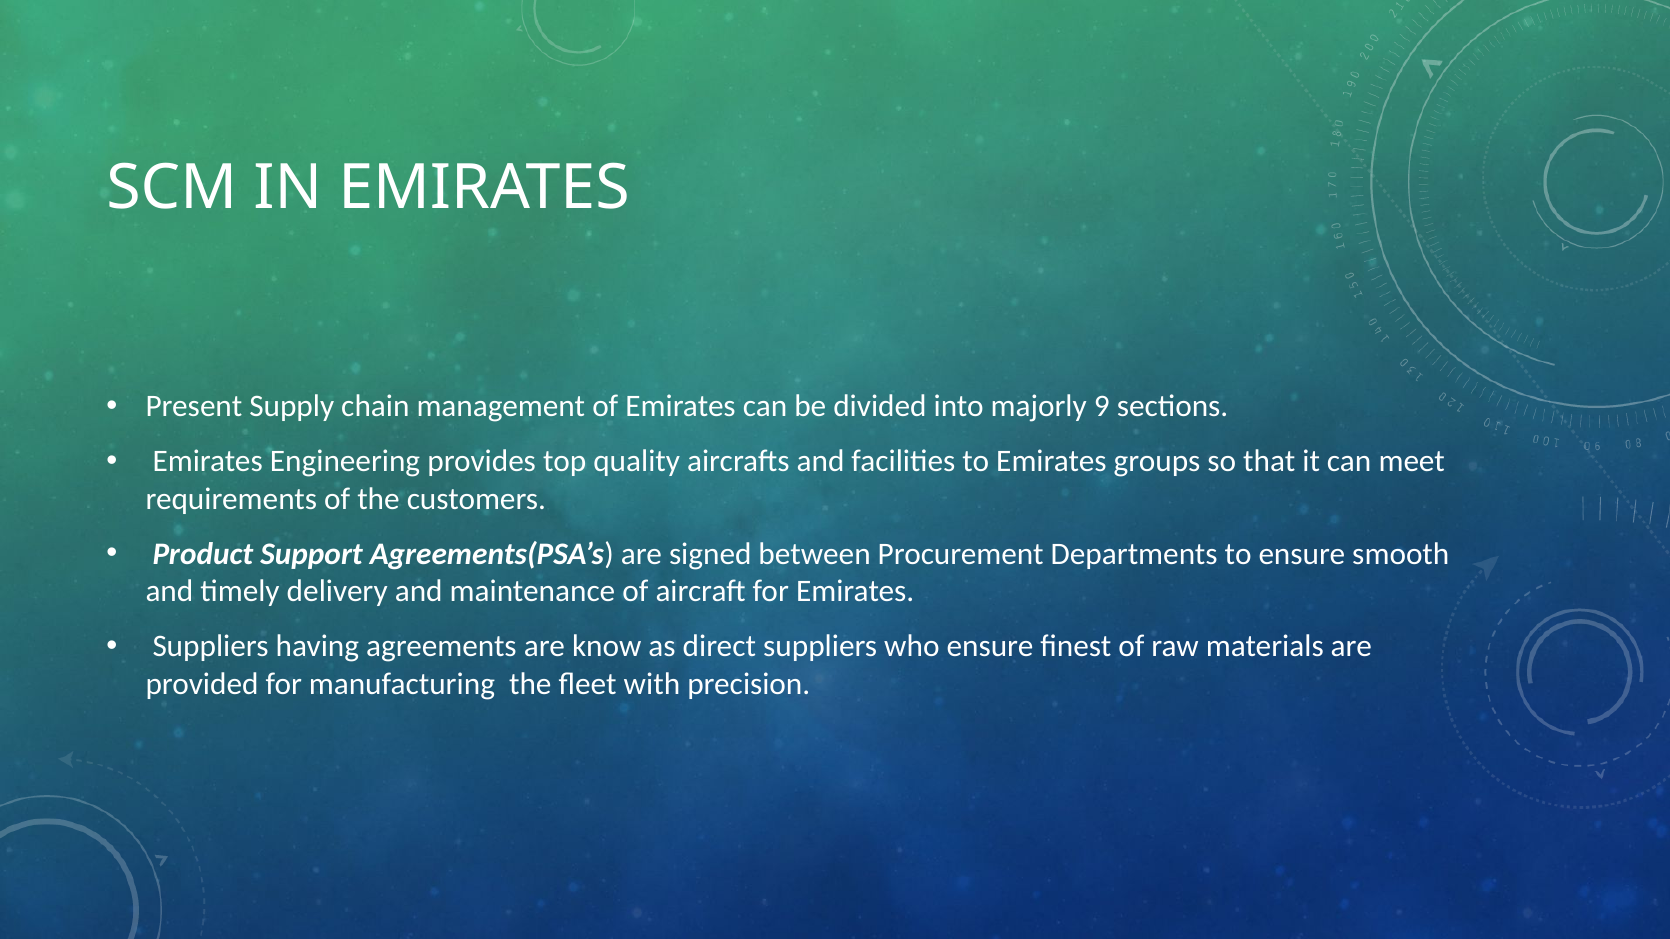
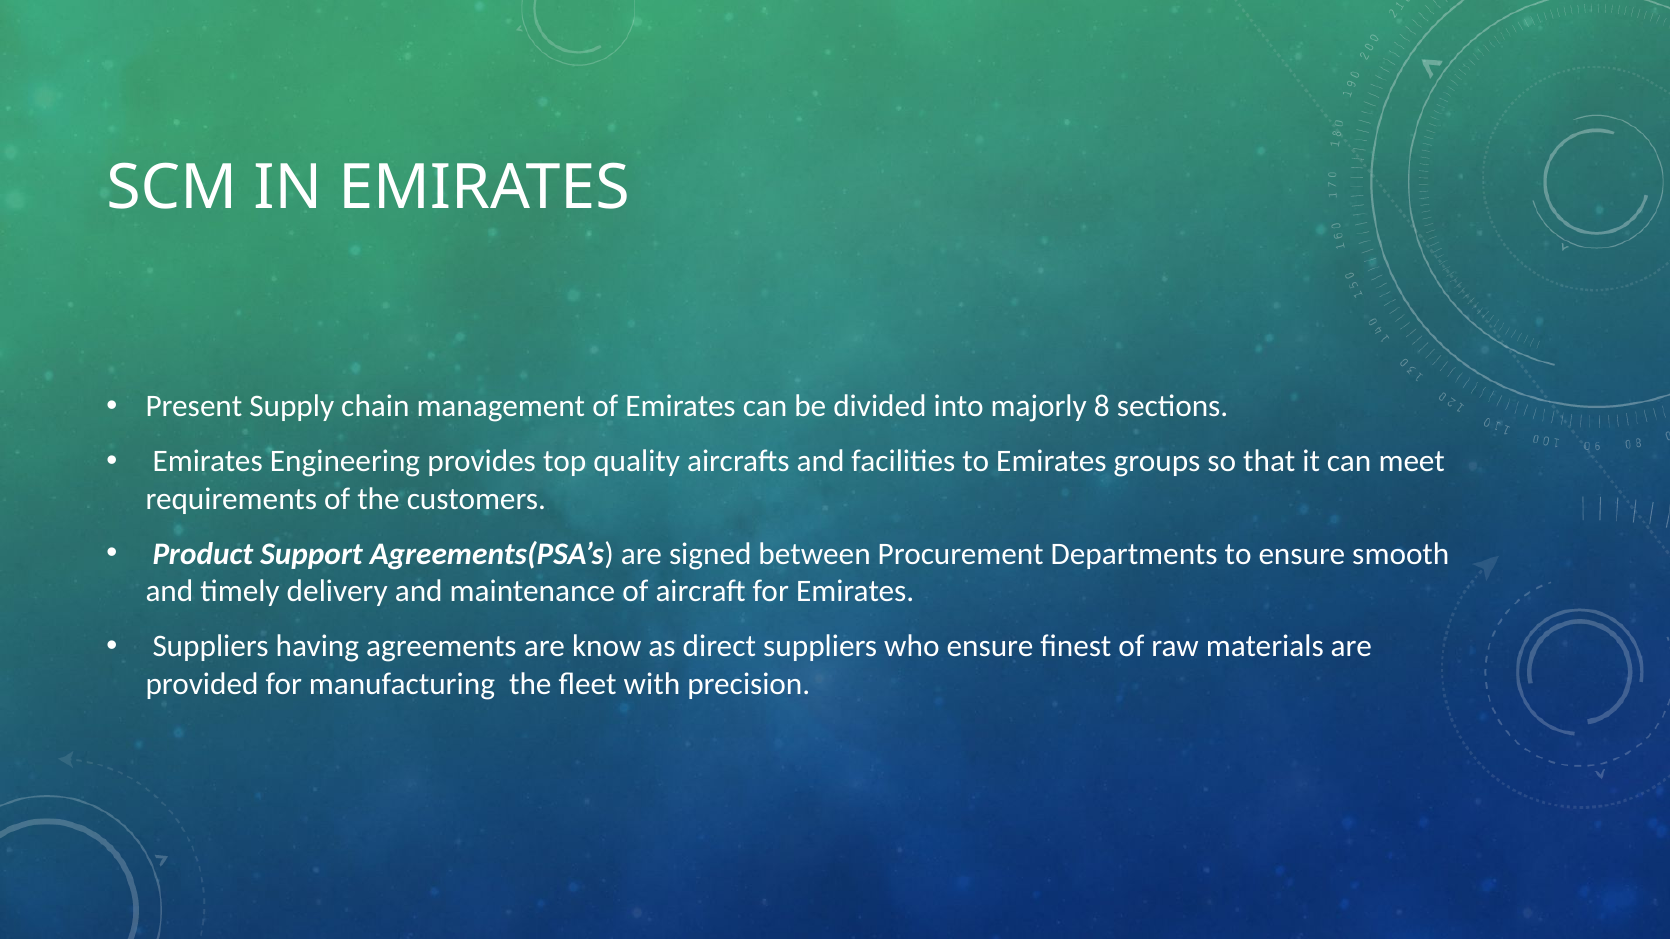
9: 9 -> 8 (1102, 407)
